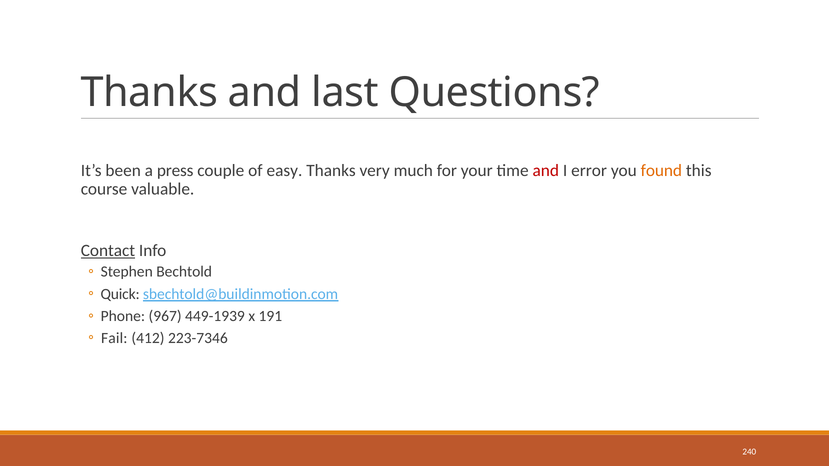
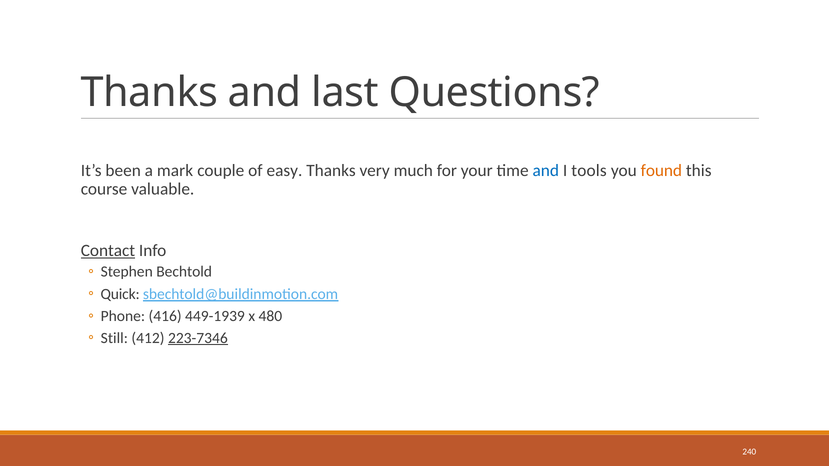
press: press -> mark (175, 171)
and colour: red -> blue (546, 171)
error: error -> tools (589, 171)
967: 967 -> 416 (165, 316)
191: 191 -> 480 (270, 316)
Fail: Fail -> Still (114, 338)
223-7346 underline: none -> present (198, 338)
